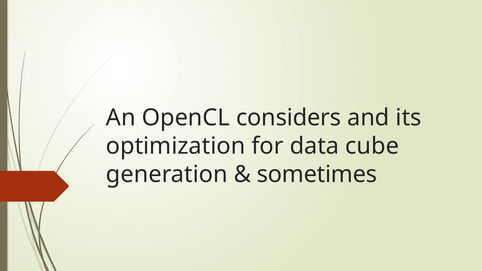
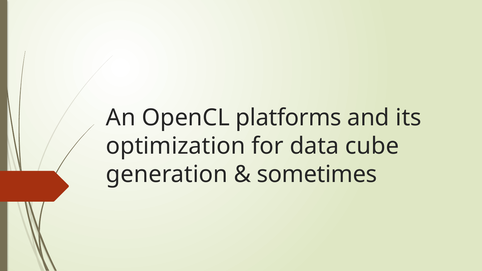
considers: considers -> platforms (289, 118)
